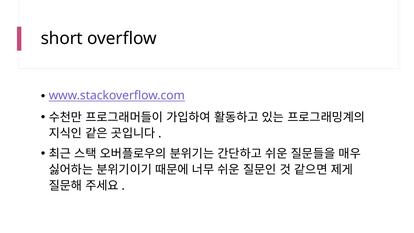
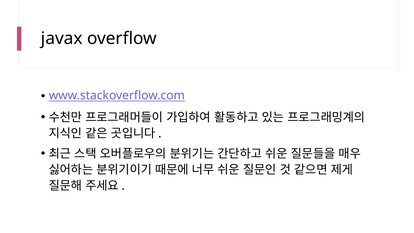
short: short -> javax (62, 39)
